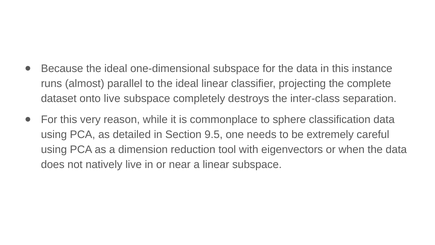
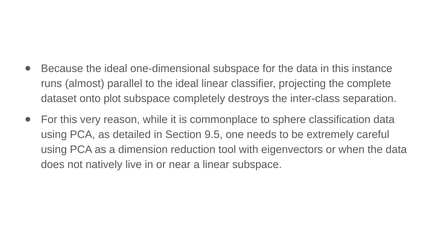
onto live: live -> plot (112, 98)
